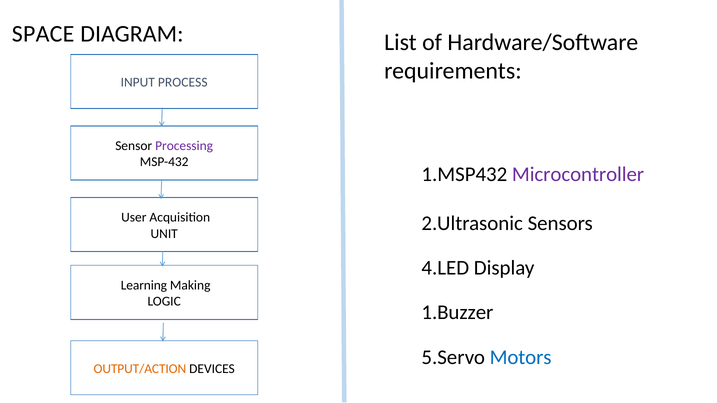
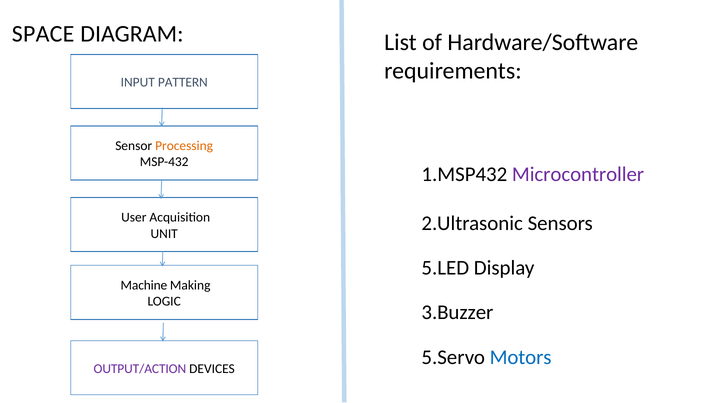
PROCESS: PROCESS -> PATTERN (183, 83)
Processing colour: purple -> orange (184, 146)
4.LED: 4.LED -> 5.LED (445, 268)
Learning: Learning -> Machine (144, 286)
1.Buzzer: 1.Buzzer -> 3.Buzzer (457, 313)
OUTPUT/ACTION colour: orange -> purple (140, 369)
